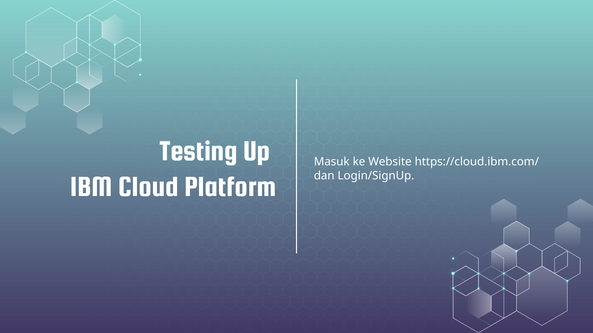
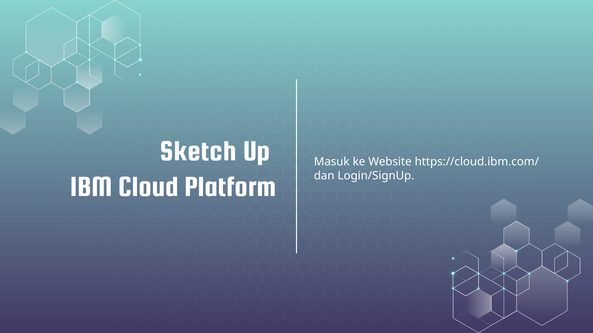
Testing: Testing -> Sketch (198, 151)
